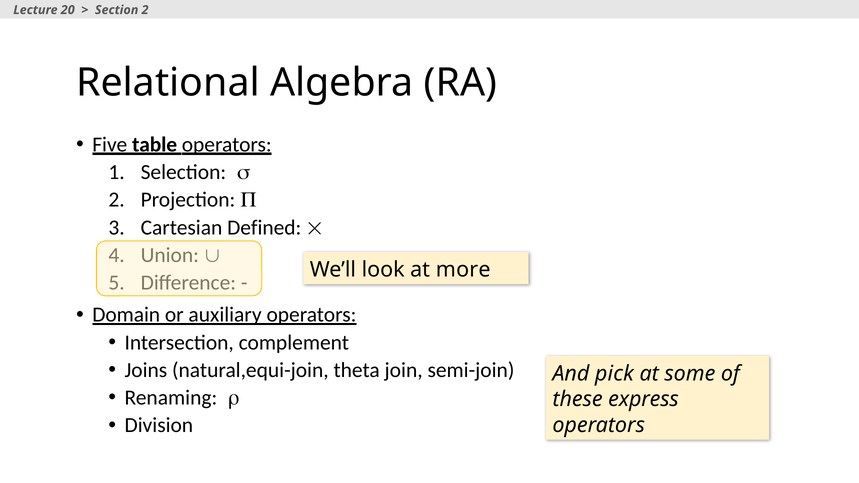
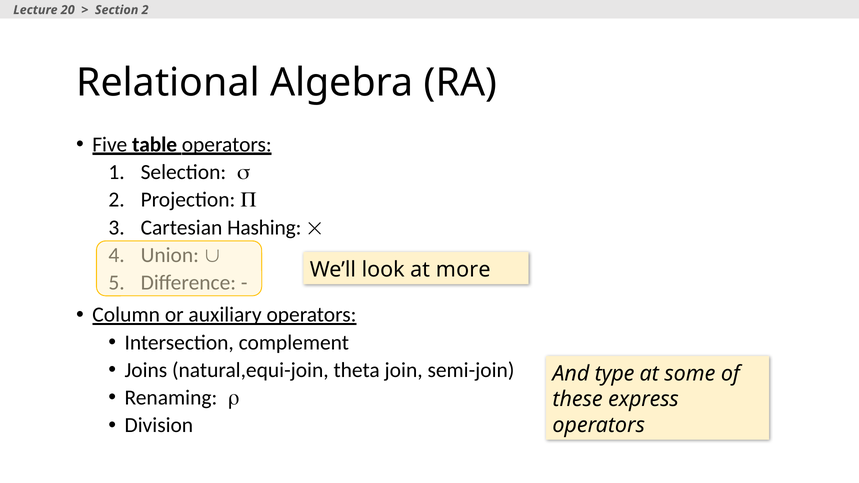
Defined: Defined -> Hashing (264, 228)
Domain: Domain -> Column (126, 315)
pick: pick -> type (615, 374)
